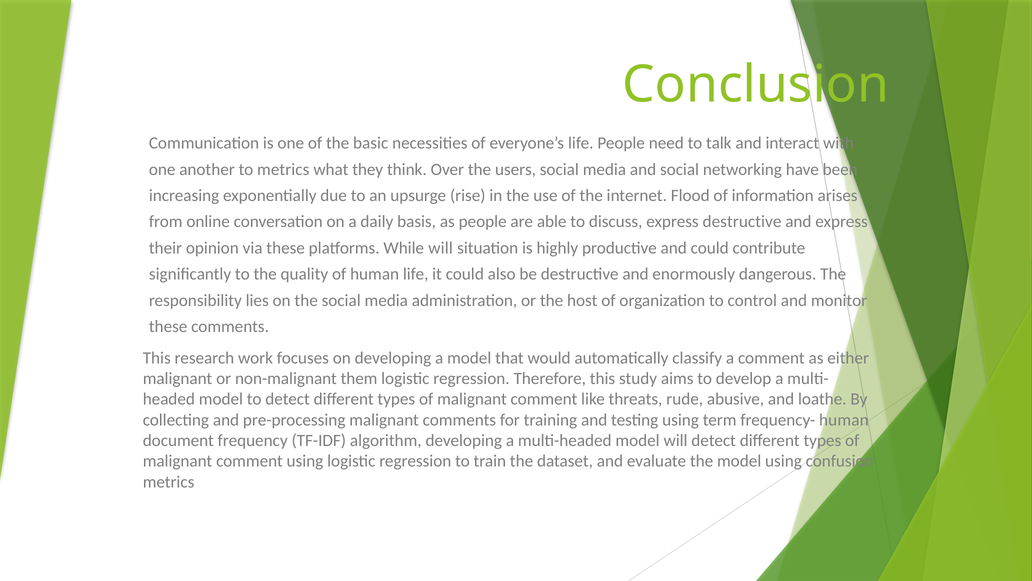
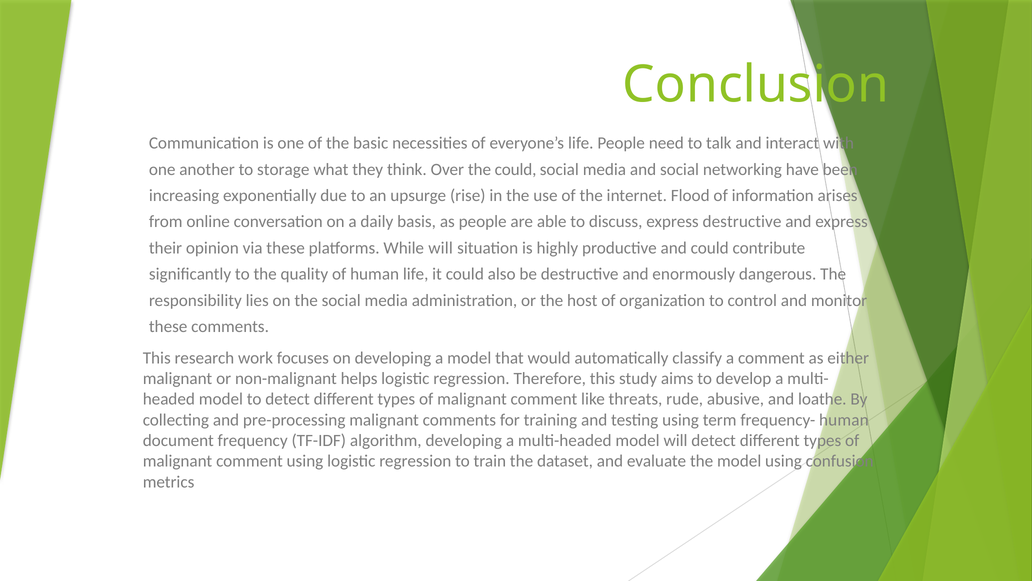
to metrics: metrics -> storage (283, 169)
the users: users -> could (516, 169)
them: them -> helps (359, 378)
